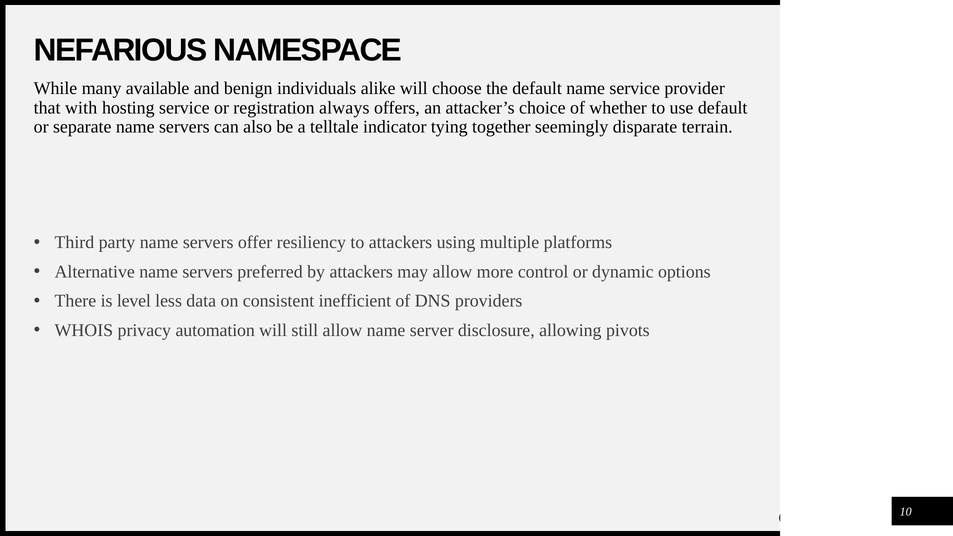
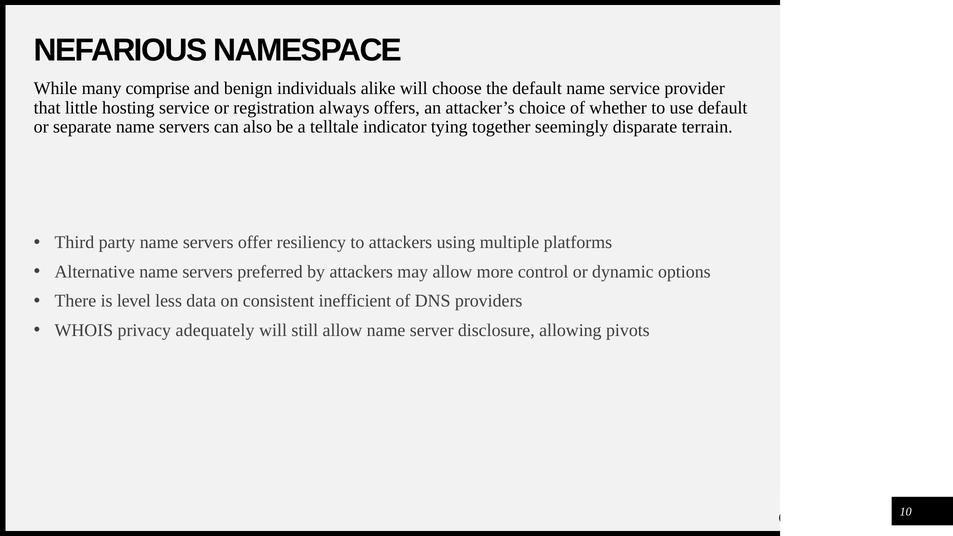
available: available -> comprise (158, 88)
with: with -> little (81, 108)
automation: automation -> adequately (215, 330)
